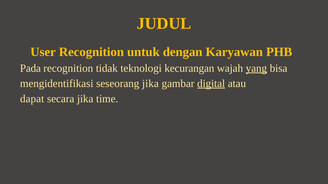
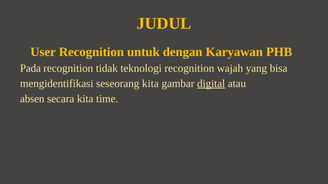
teknologi kecurangan: kecurangan -> recognition (189, 68)
yang underline: present -> none (256, 68)
seseorang jika: jika -> kita (150, 84)
dapat: dapat -> absen (32, 99)
secara jika: jika -> kita (85, 99)
